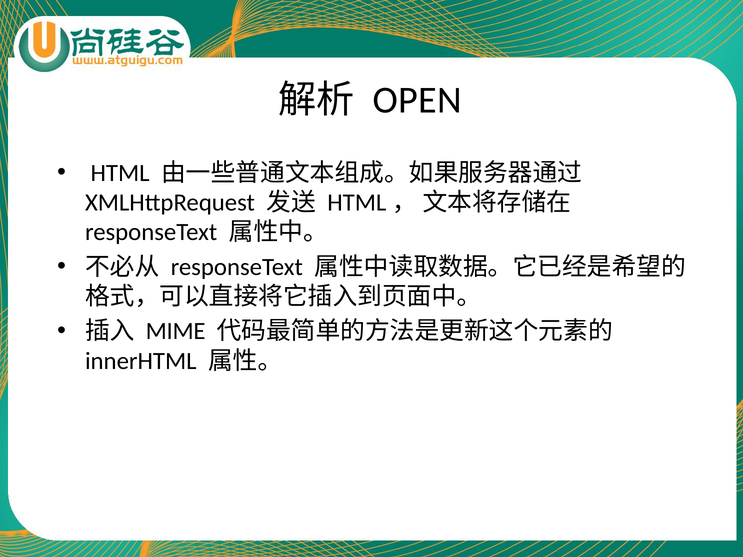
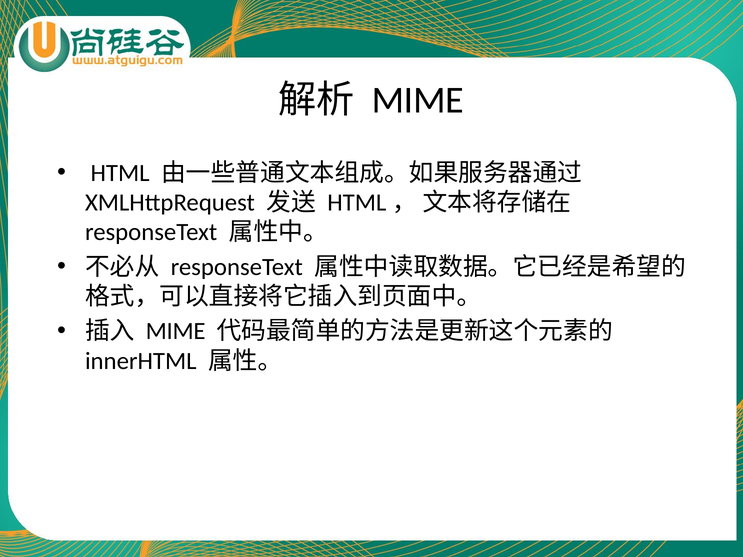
OPEN: OPEN -> MIME (418, 100)
